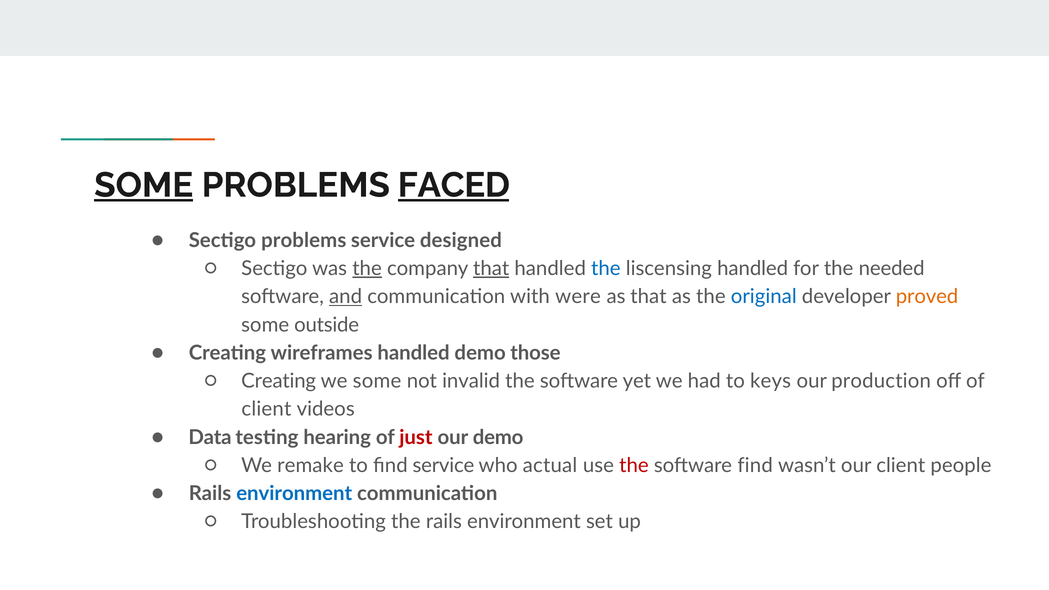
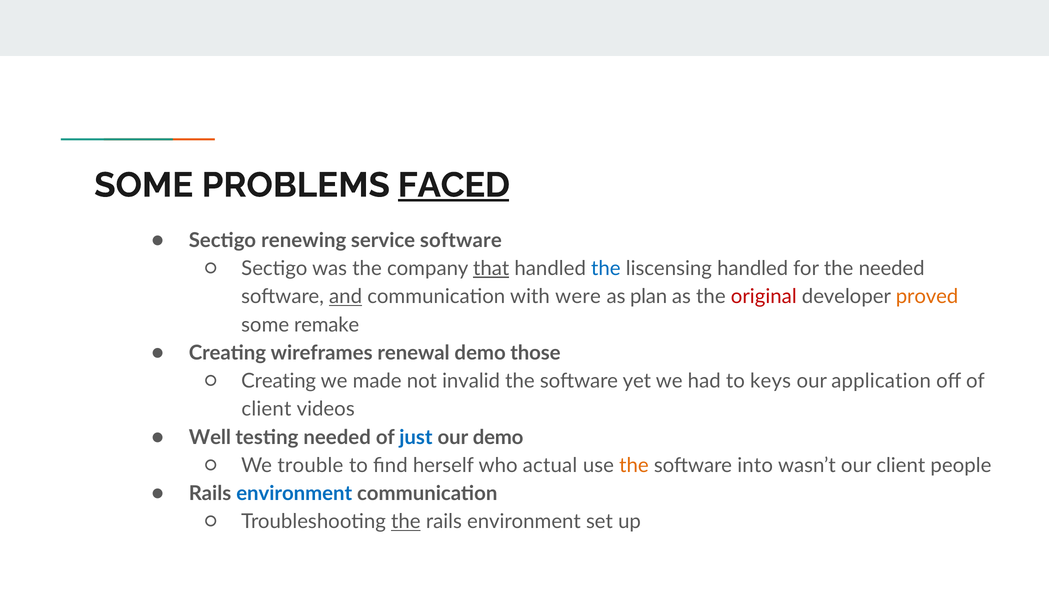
SOME underline: present -> none (144, 185)
Sectigo problems: problems -> renewing (304, 240)
service designed: designed -> software (461, 240)
the underline: present -> none (367, 269)
as that: that -> plan (649, 297)
original colour: blue -> red (764, 297)
outside: outside -> remake (327, 325)
wireframes handled: handled -> renewal (414, 353)
we some: some -> made (377, 381)
production: production -> application (881, 381)
Data: Data -> Well (210, 437)
testing hearing: hearing -> needed (337, 437)
just colour: red -> blue (416, 437)
remake: remake -> trouble (310, 465)
find service: service -> herself (443, 465)
the colour: red -> orange (634, 465)
software find: find -> into (755, 465)
the underline: none -> present (406, 522)
